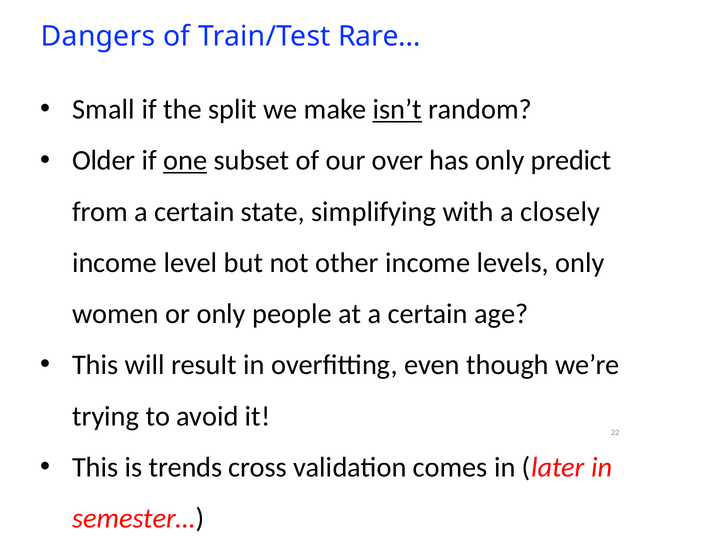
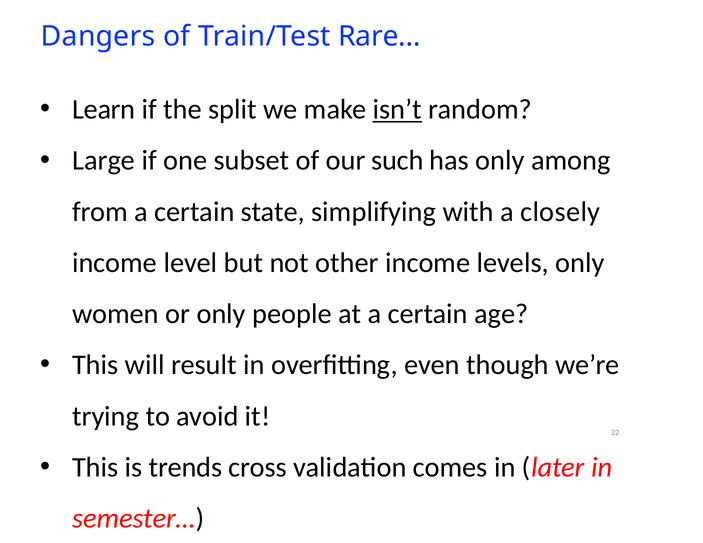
Small: Small -> Learn (104, 110)
Older: Older -> Large (104, 161)
one underline: present -> none (185, 161)
over: over -> such (397, 161)
predict: predict -> among (571, 161)
